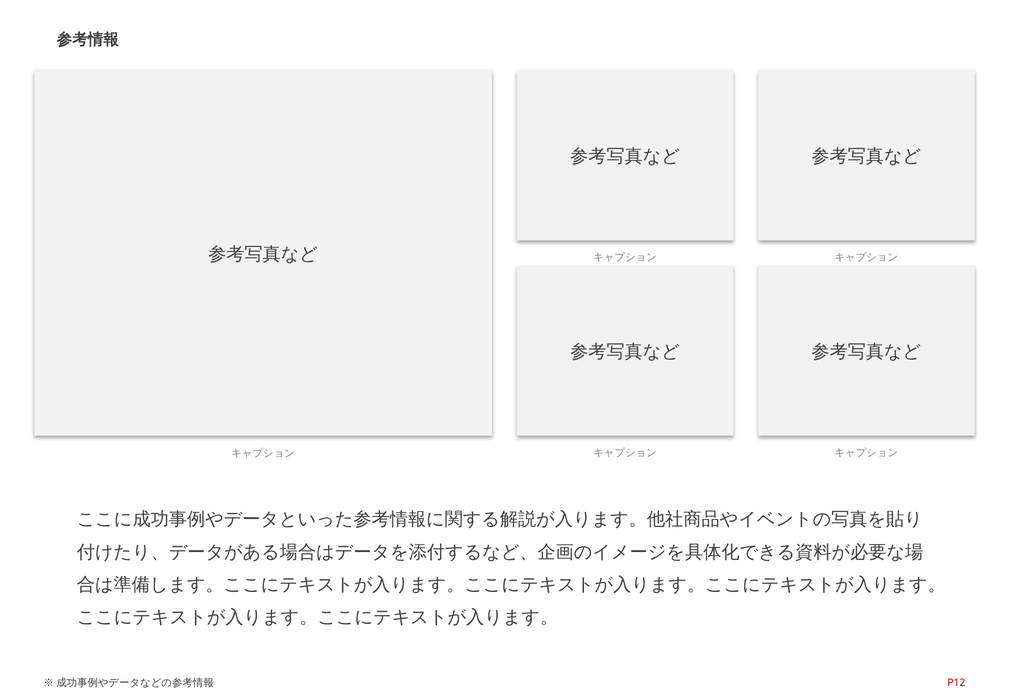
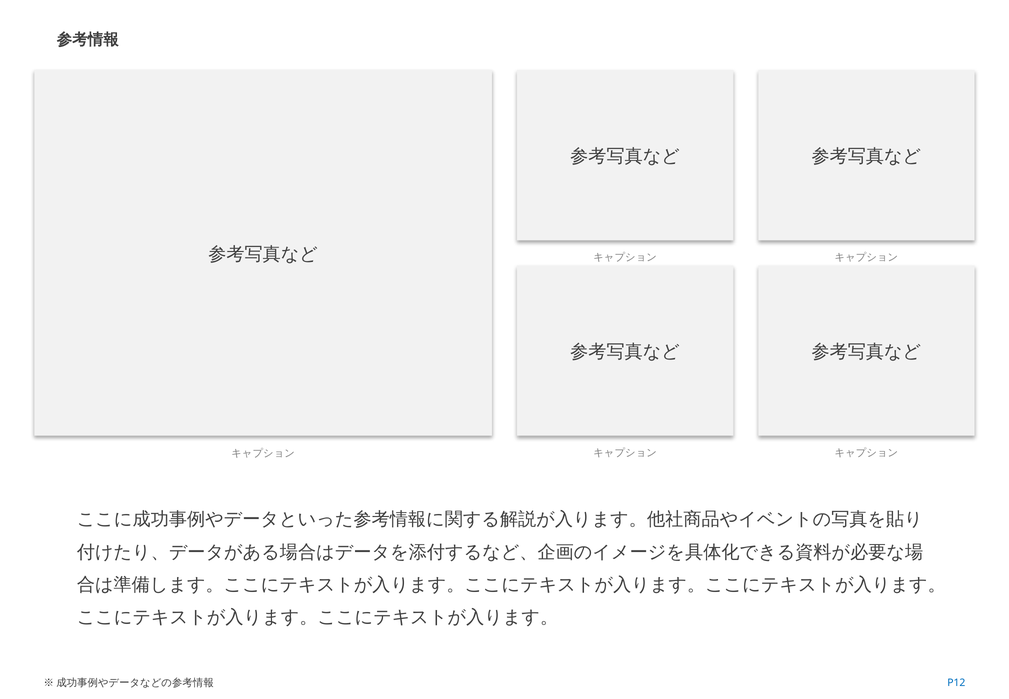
P12 colour: red -> blue (956, 683)
